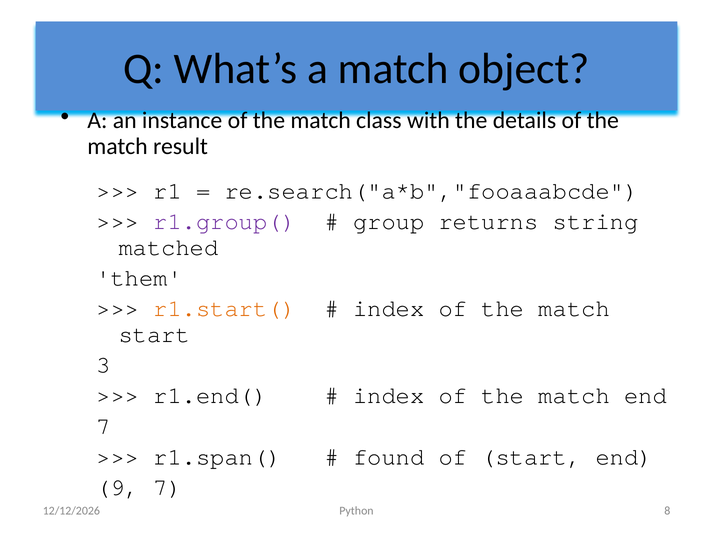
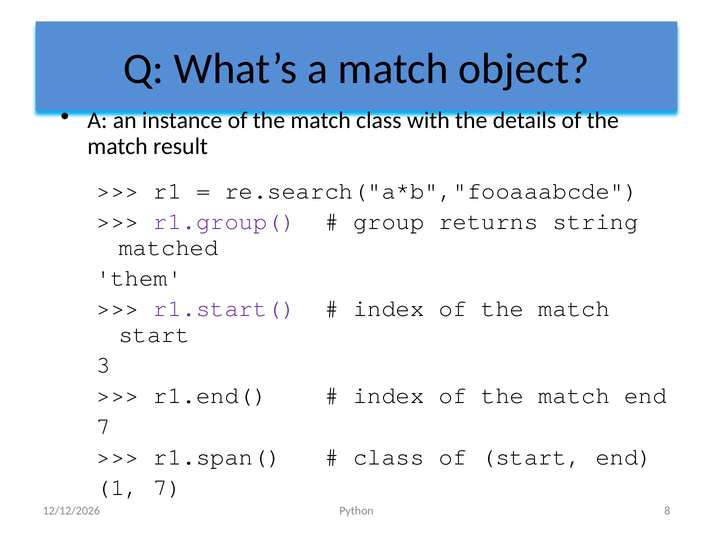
r1.start( colour: orange -> purple (225, 308)
found: found -> class (389, 457)
9: 9 -> 1 (118, 487)
